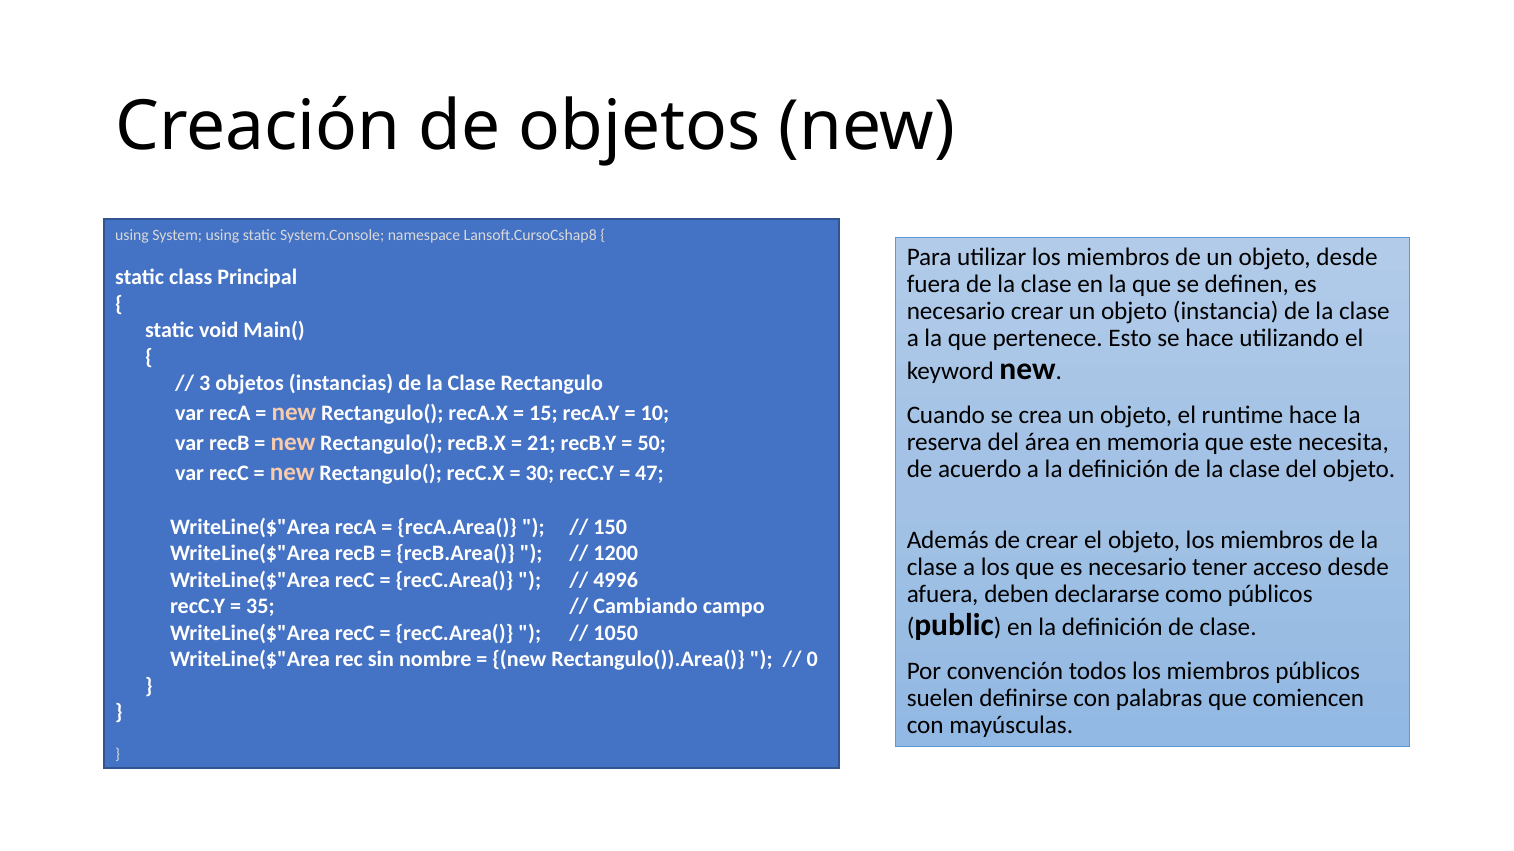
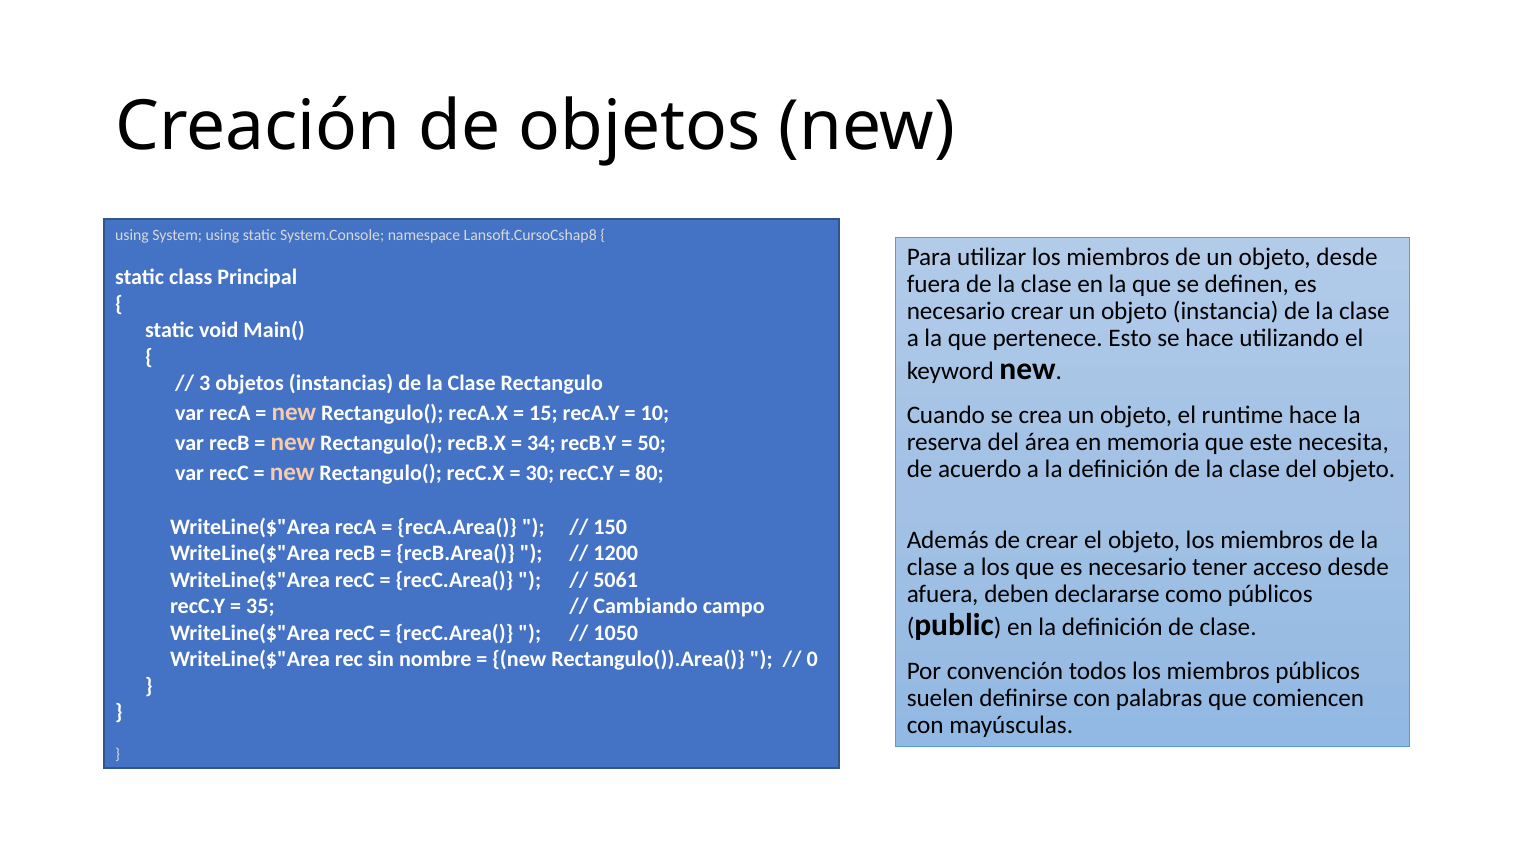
21: 21 -> 34 (541, 444)
47: 47 -> 80 (649, 474)
4996: 4996 -> 5061 (616, 581)
